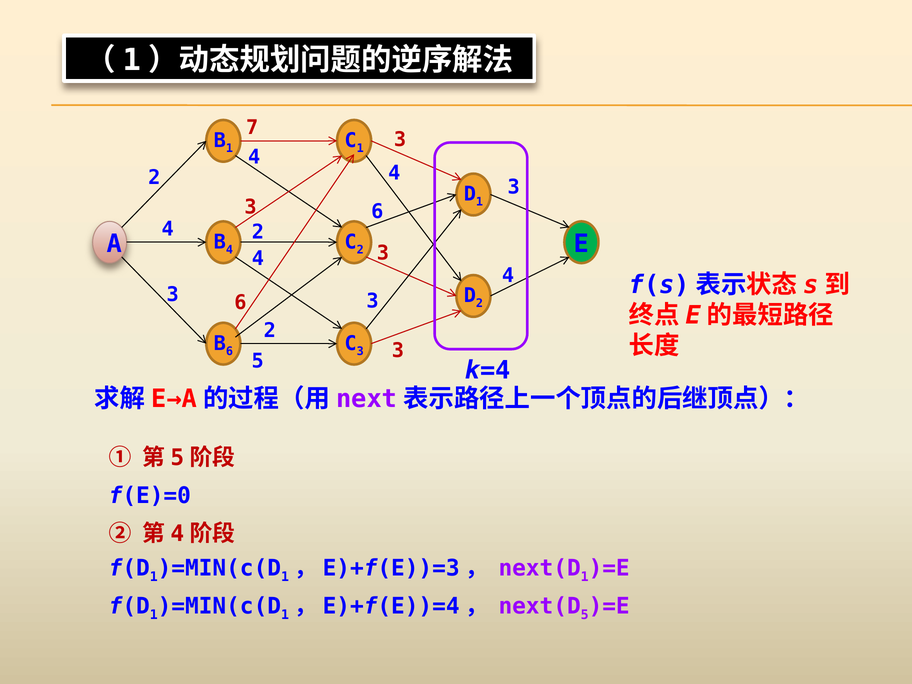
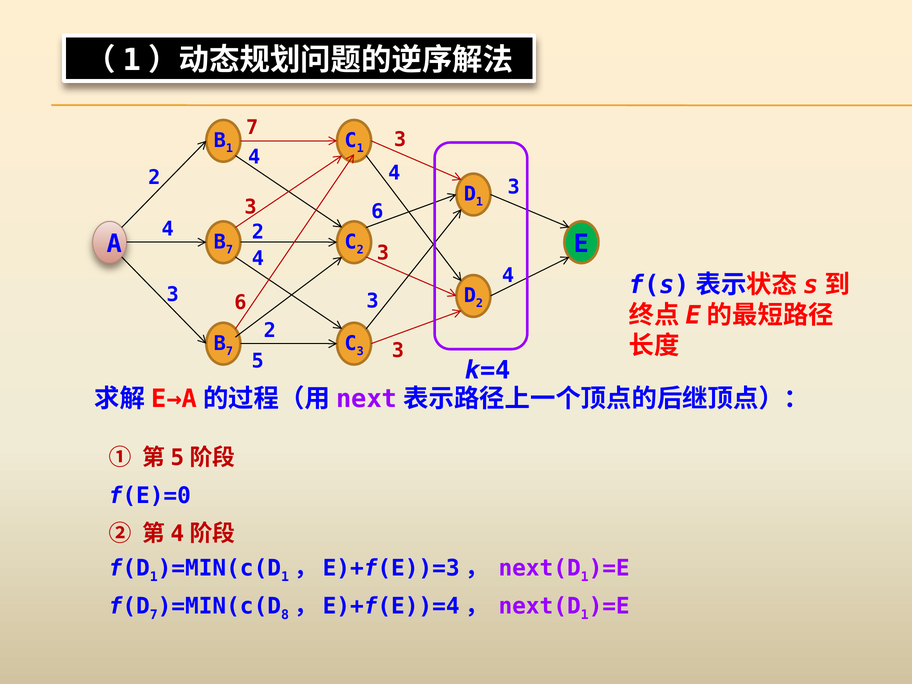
4: 4 -> 7 (229, 250)
6: 6 -> 7 (229, 351)
1: 1 -> 7 (154, 615)
1: 1 -> 8 (285, 615)
5: 5 -> 1 (585, 615)
